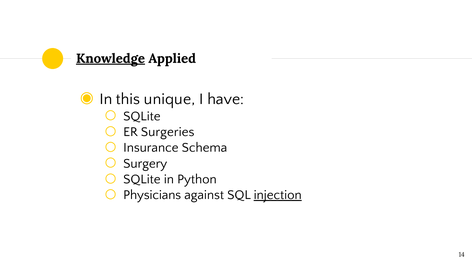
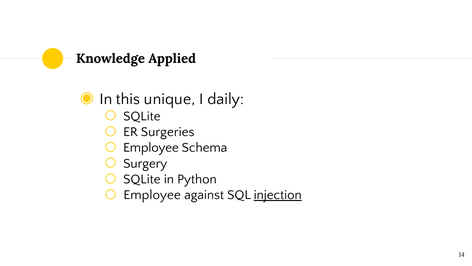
Knowledge underline: present -> none (110, 58)
have: have -> daily (226, 99)
Insurance: Insurance -> Employee (151, 147)
Physicians: Physicians -> Employee (152, 195)
